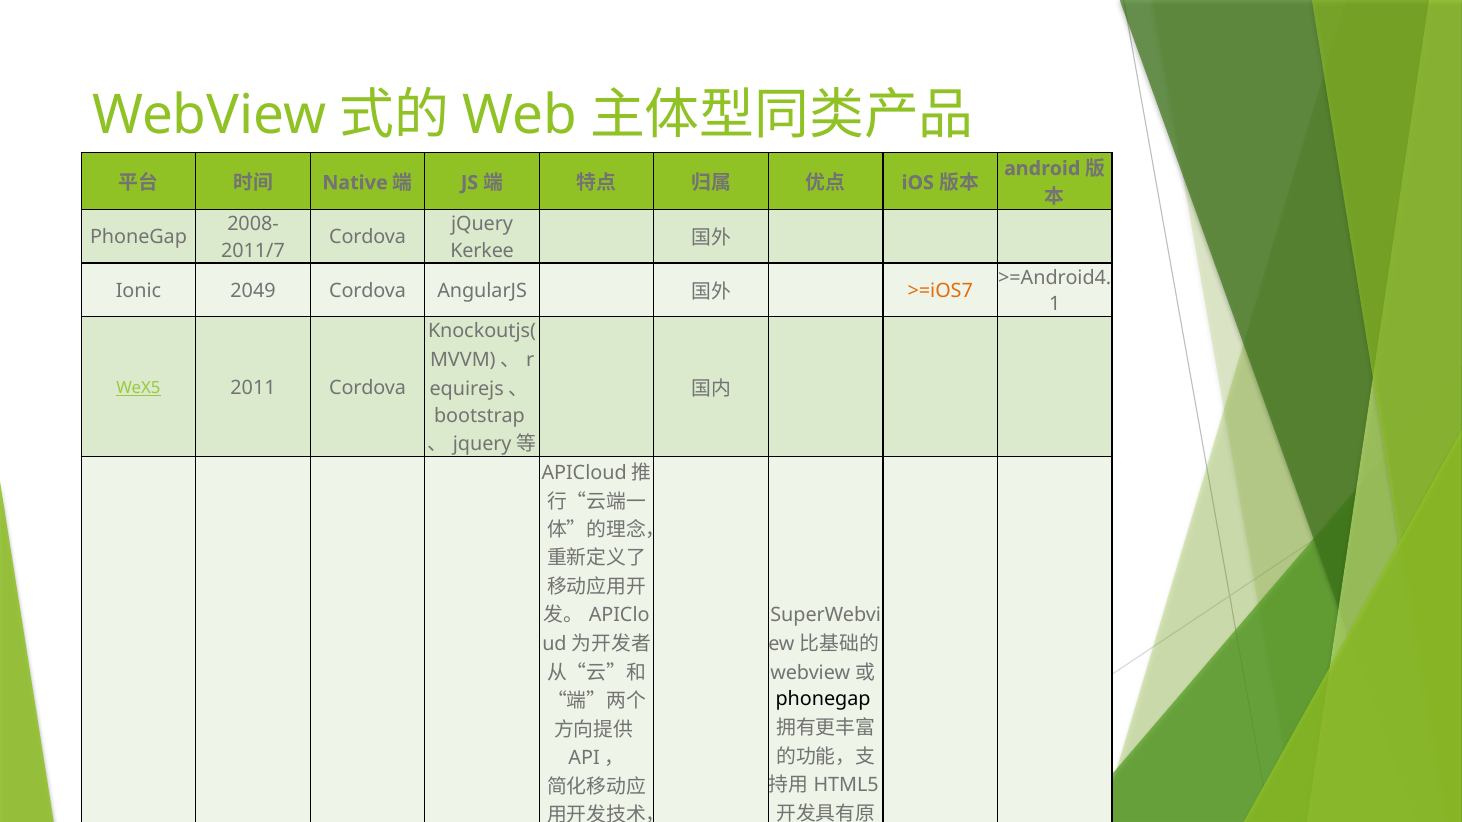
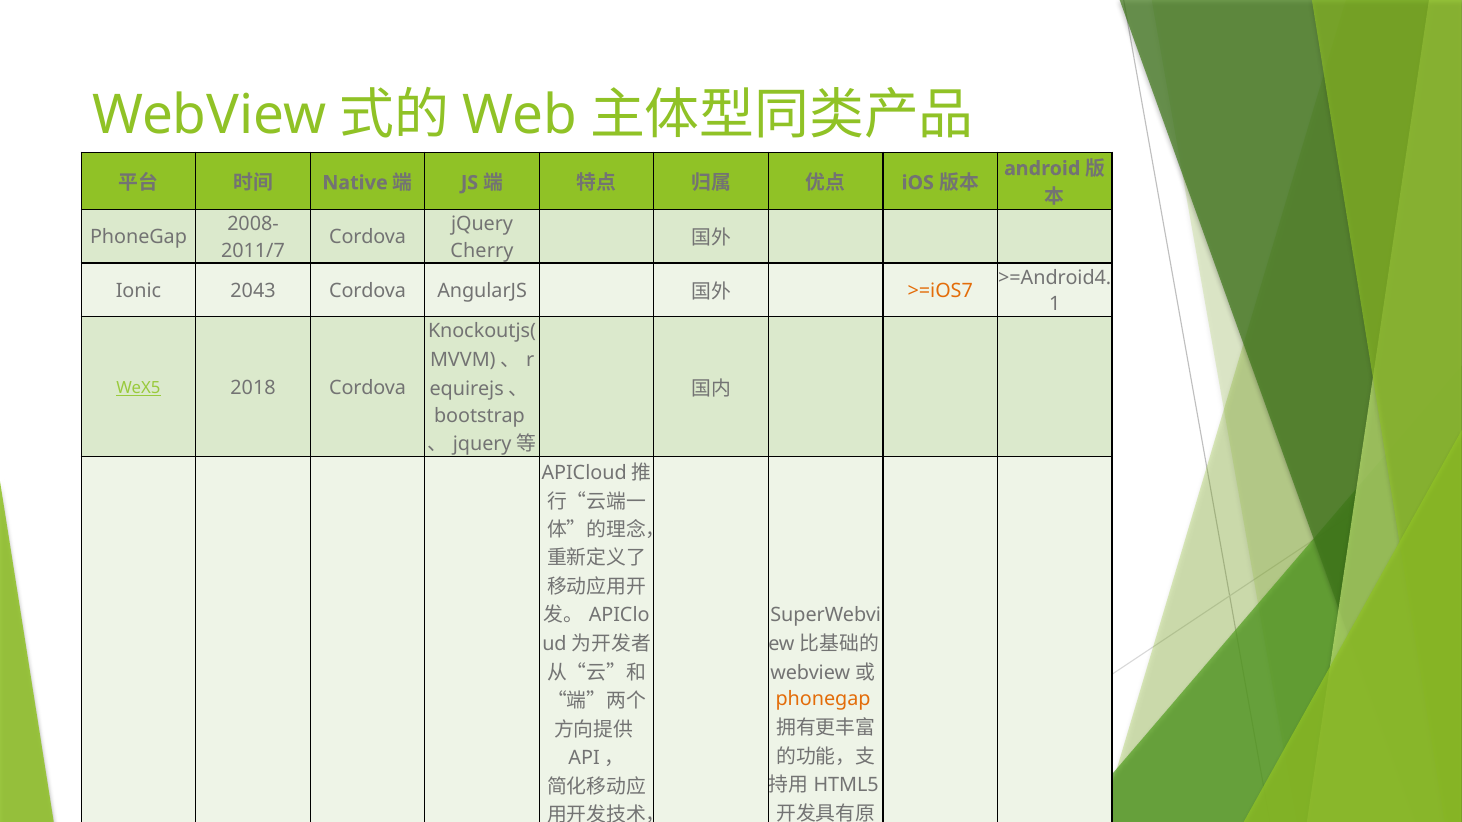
Kerkee: Kerkee -> Cherry (482, 251)
2049: 2049 -> 2043 (253, 291)
WeX5 2011: 2011 -> 2018 (253, 388)
phonegap colour: black -> orange (823, 700)
